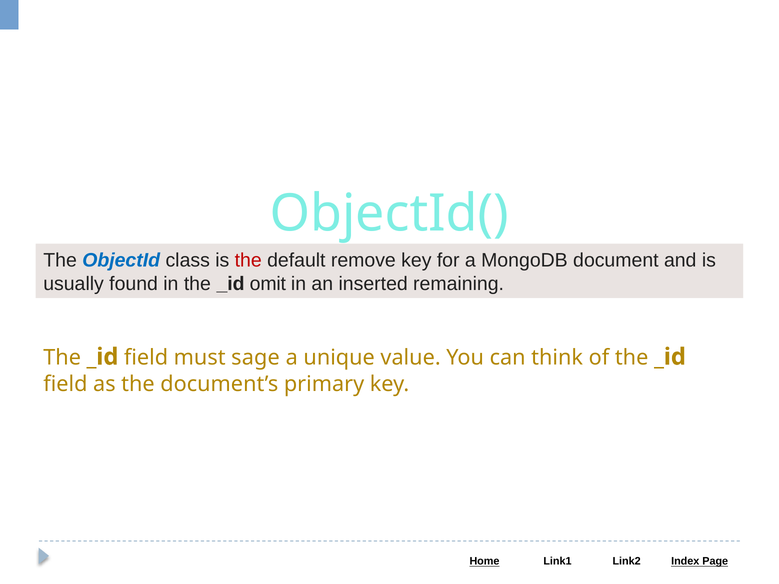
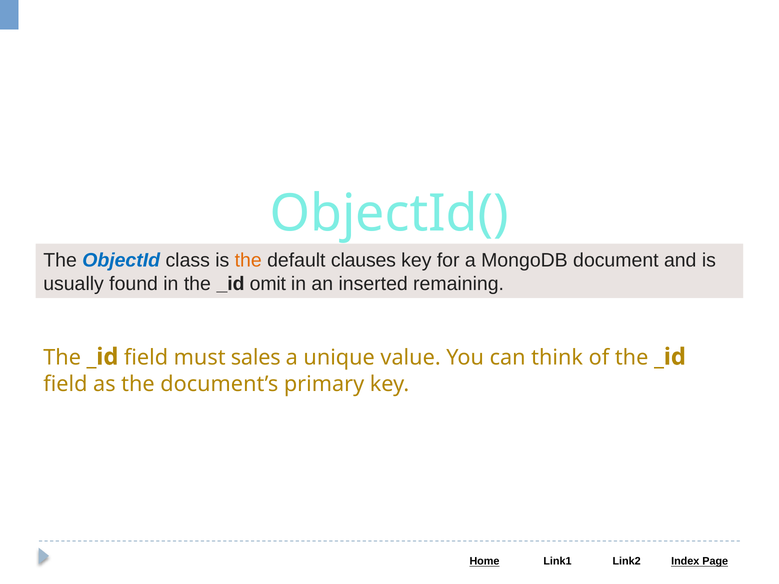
the colour: red -> orange (248, 261)
remove: remove -> clauses (363, 261)
sage: sage -> sales (256, 358)
